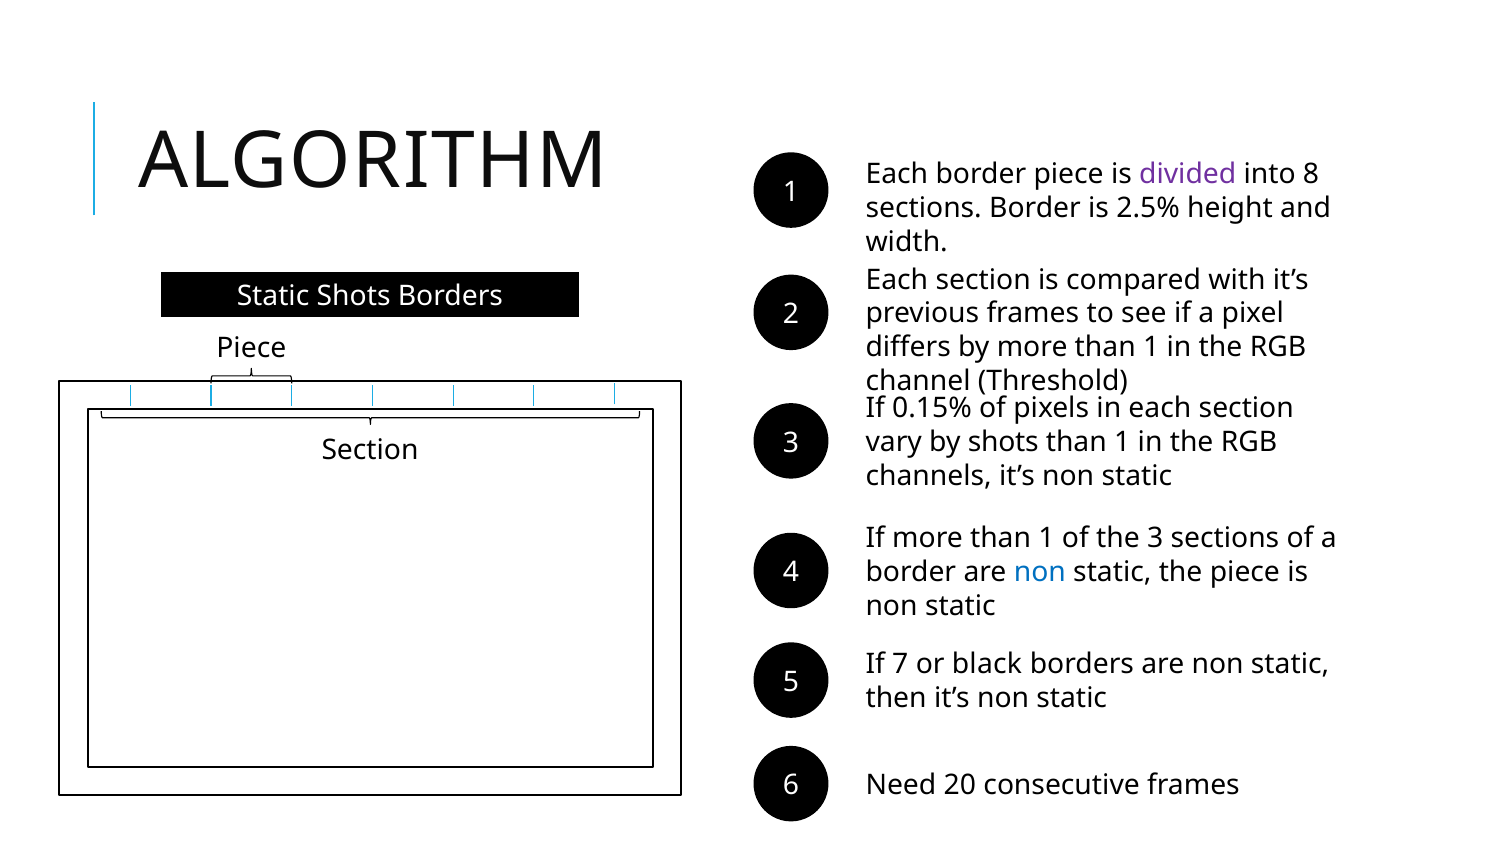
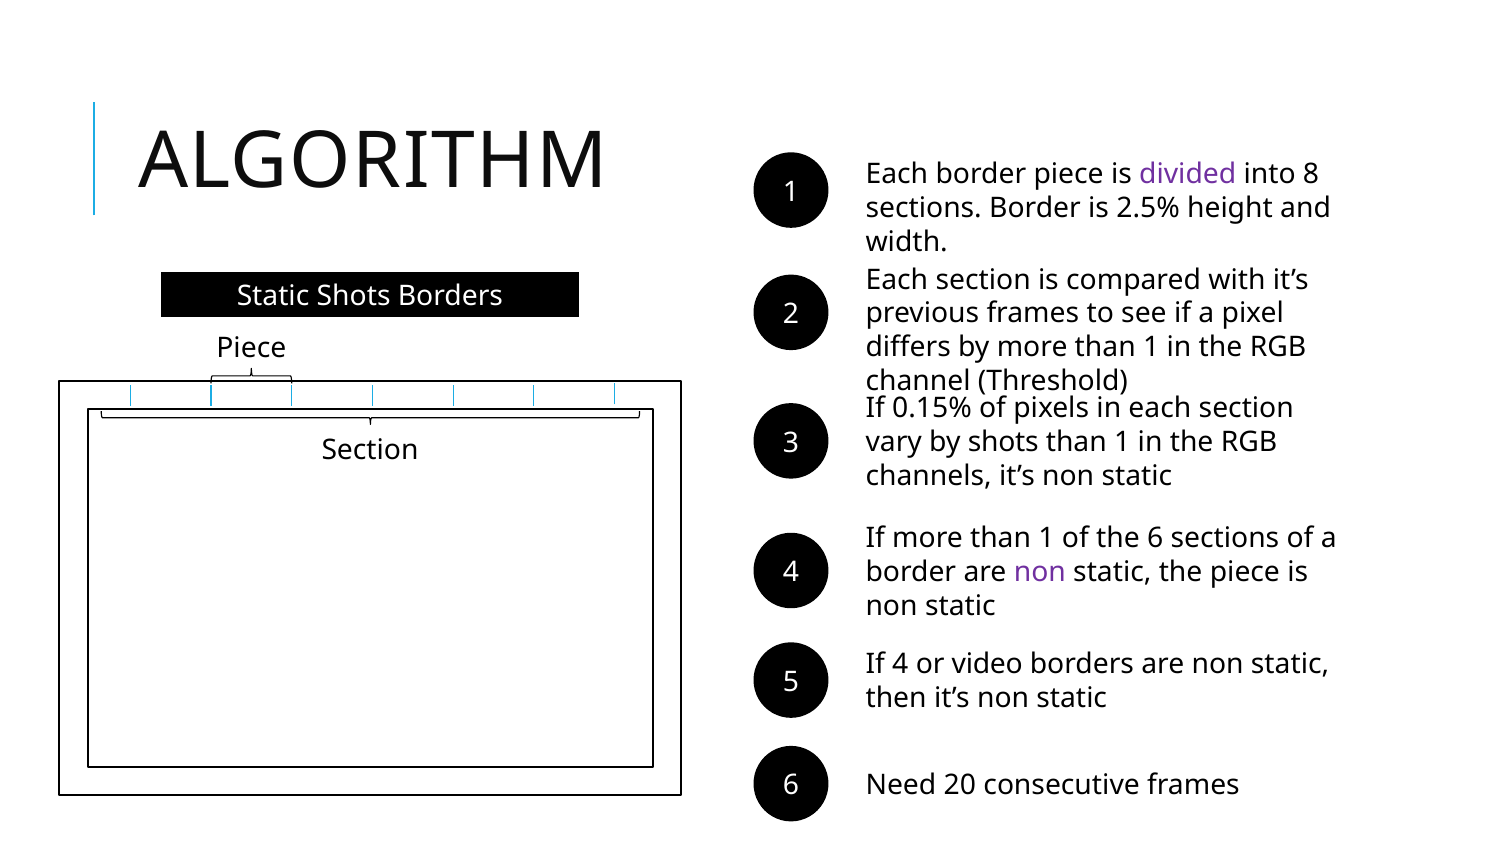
the 3: 3 -> 6 (1155, 538)
non colour: blue -> purple (1040, 572)
If 7: 7 -> 4 (900, 664)
black: black -> video (987, 664)
